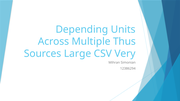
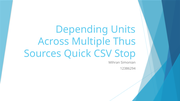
Large: Large -> Quick (78, 54)
Very: Very -> Stop (125, 54)
